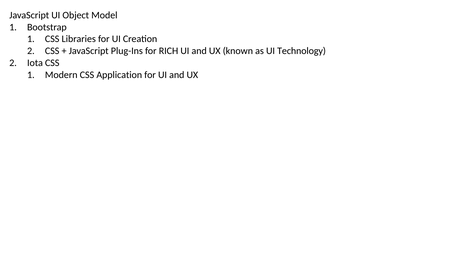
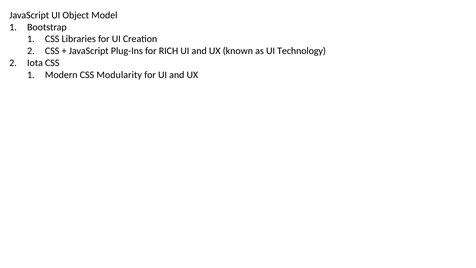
Application: Application -> Modularity (119, 75)
